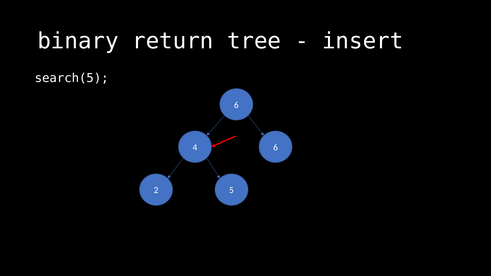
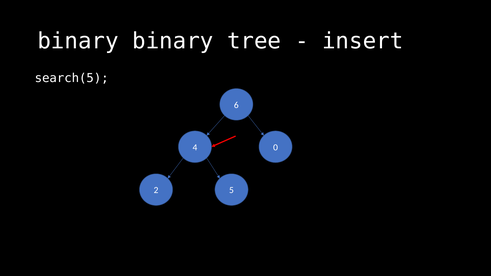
binary return: return -> binary (173, 41)
4 6: 6 -> 0 (276, 147)
